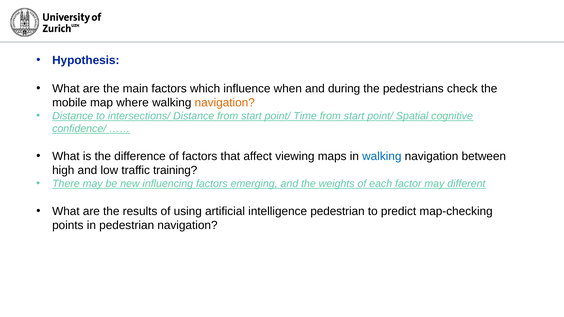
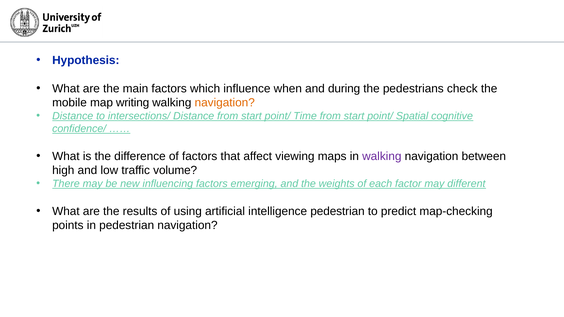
where: where -> writing (133, 103)
walking colour: blue -> purple (382, 156)
training: training -> volume (175, 171)
